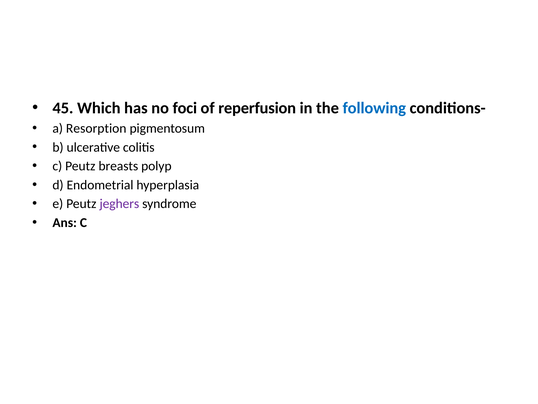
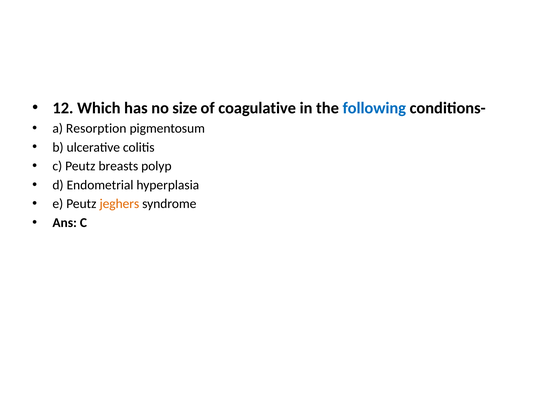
45: 45 -> 12 (63, 108)
foci: foci -> size (185, 108)
reperfusion: reperfusion -> coagulative (257, 108)
jeghers colour: purple -> orange (119, 204)
